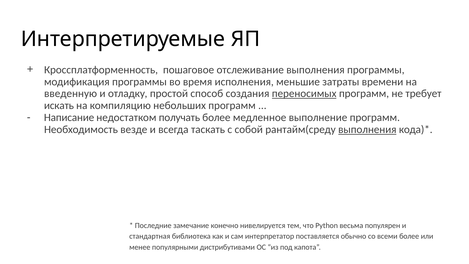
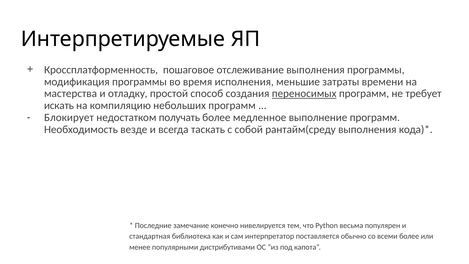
введенную: введенную -> мастерства (71, 94)
Написание: Написание -> Блокирует (69, 118)
выполнения underline: present -> none (367, 129)
